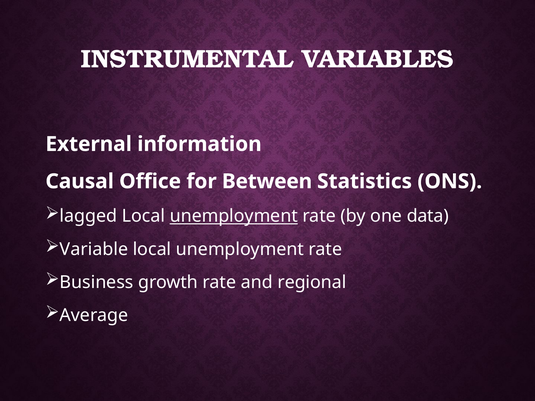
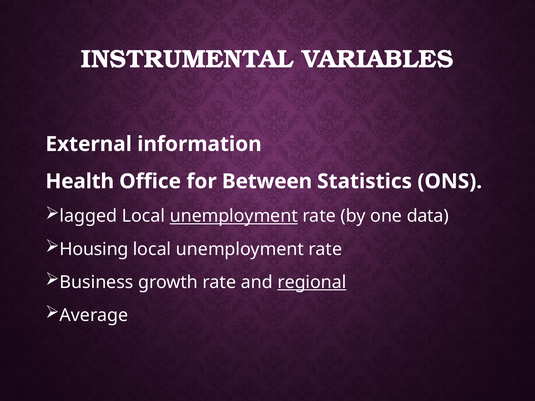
Causal: Causal -> Health (80, 181)
Variable: Variable -> Housing (94, 249)
regional underline: none -> present (312, 282)
